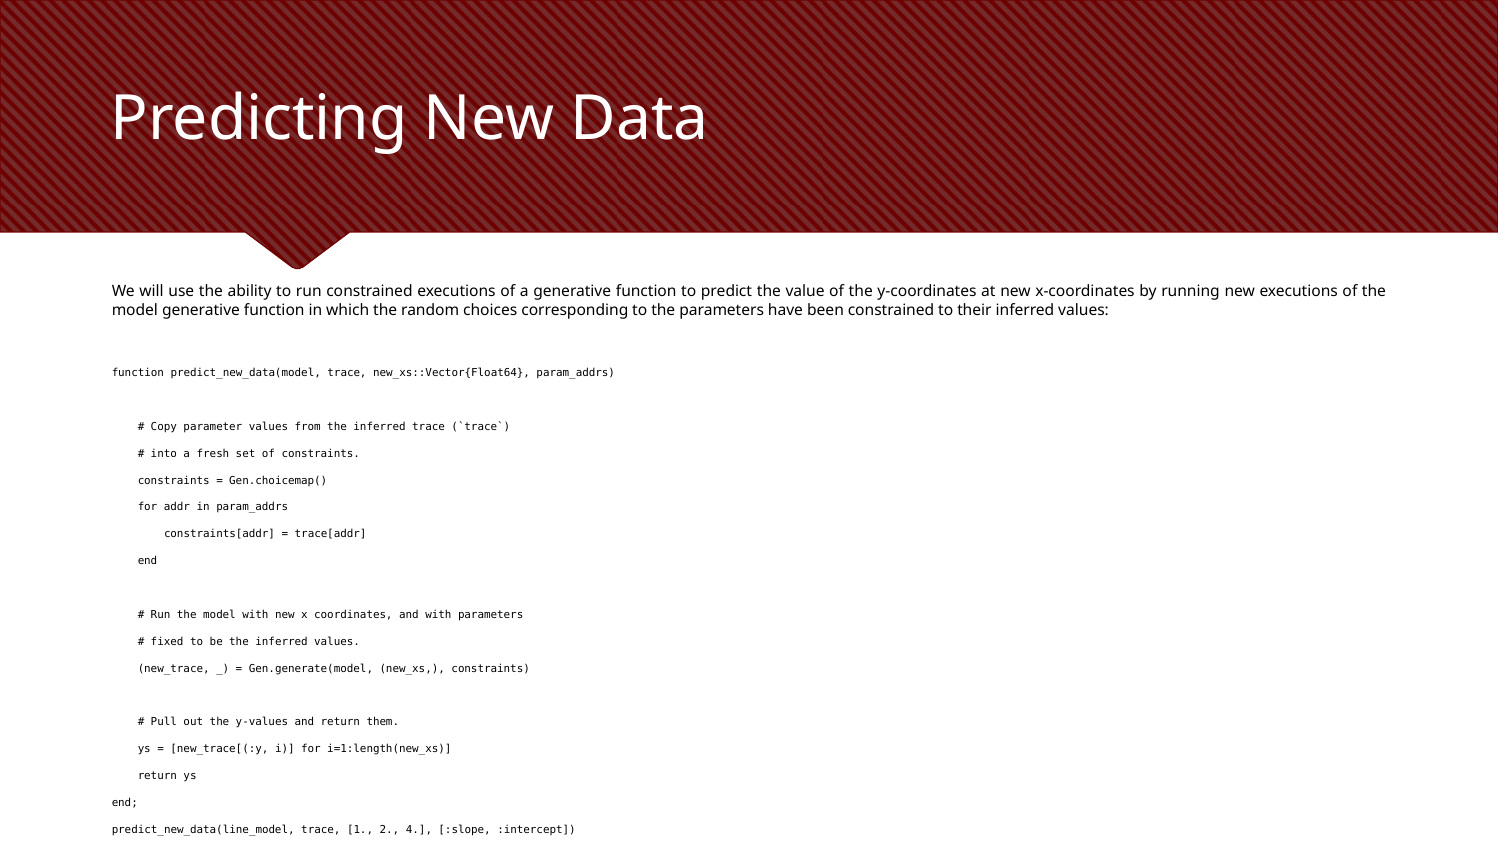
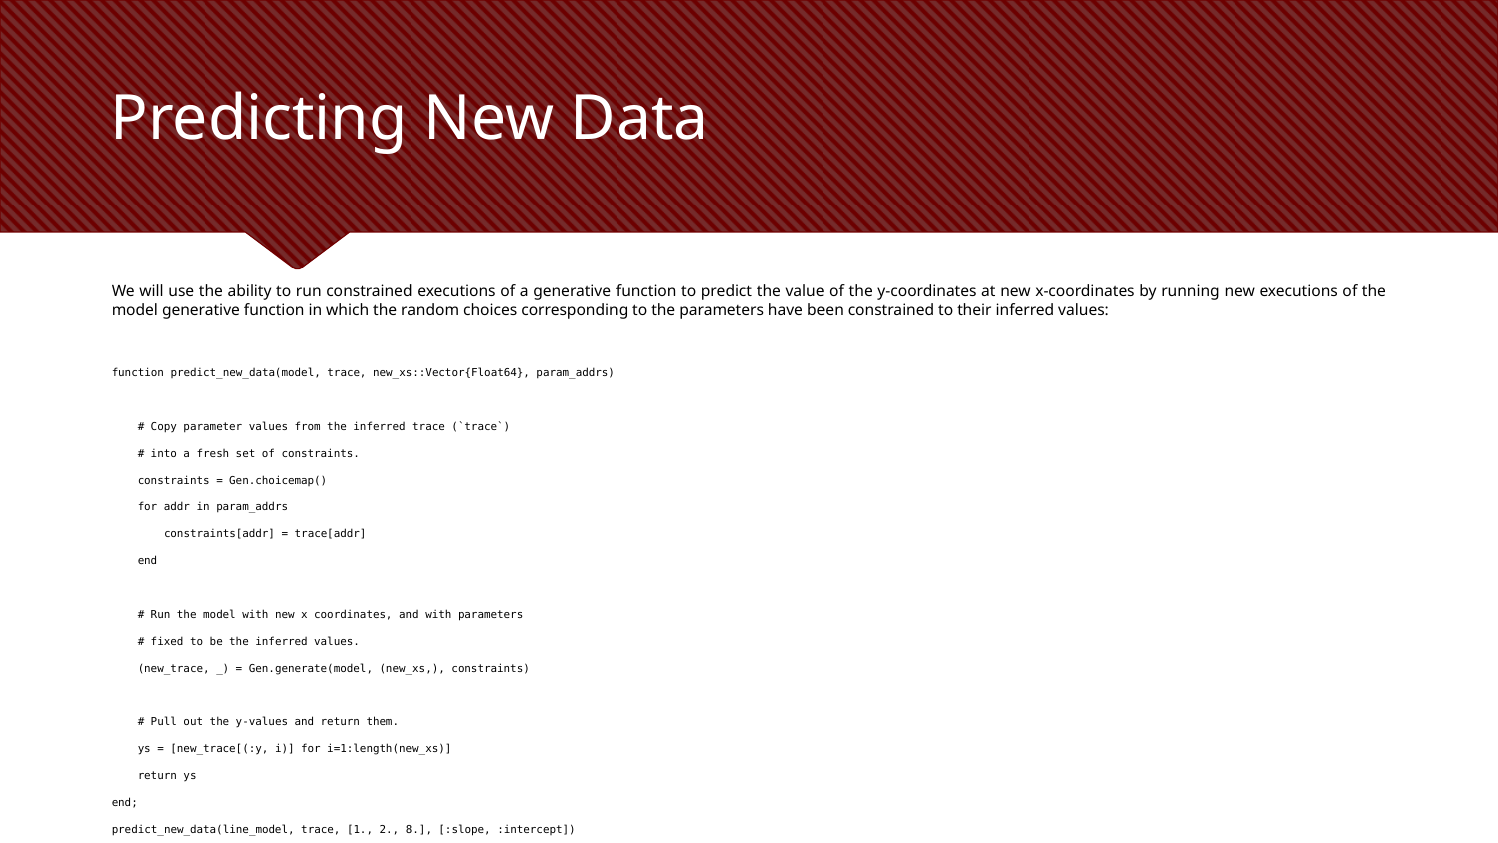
4: 4 -> 8 (419, 829)
